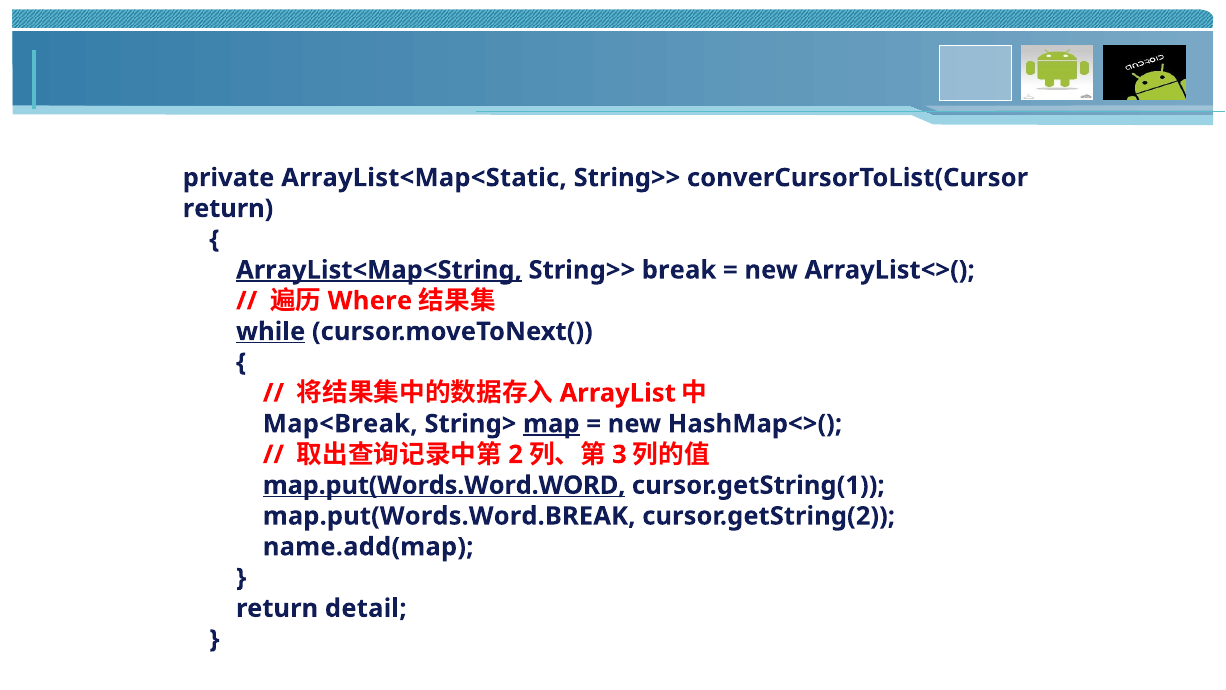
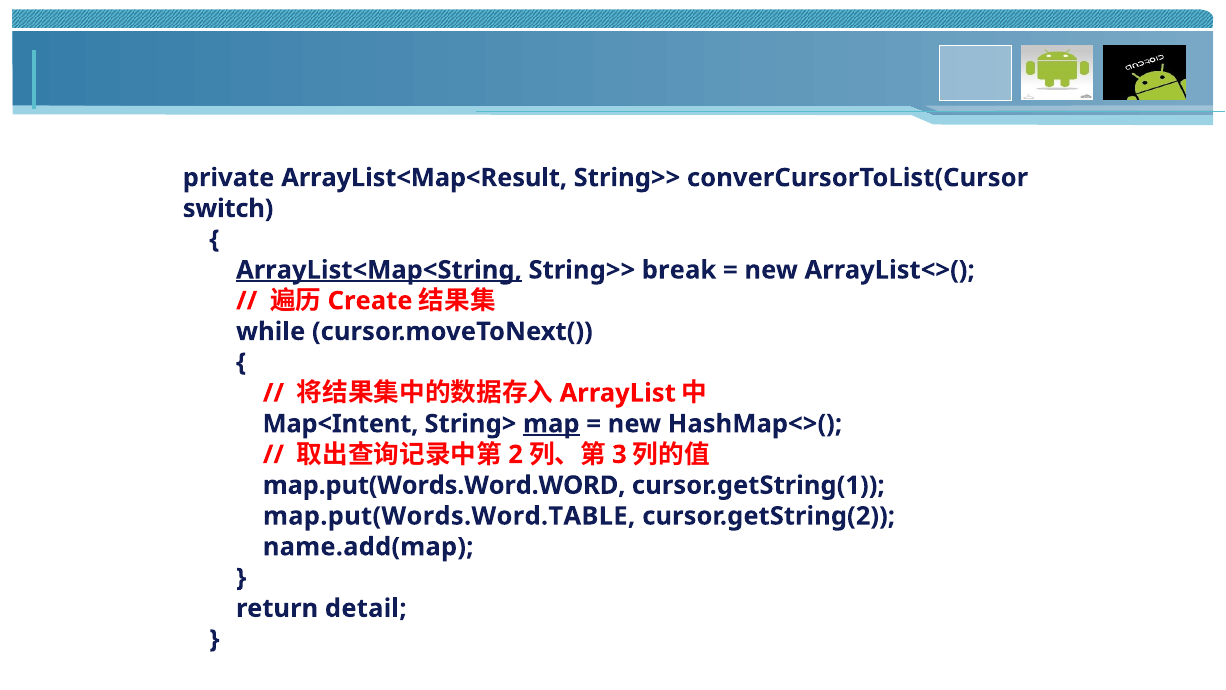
ArrayList<Map<Static: ArrayList<Map<Static -> ArrayList<Map<Result (424, 178)
return: return -> switch (228, 208)
Where: Where -> Create (370, 301)
while underline: present -> none (271, 331)
Map<Break: Map<Break -> Map<Intent (340, 424)
map.put(Words.Word.WORD underline: present -> none (444, 485)
map.put(Words.Word.BREAK: map.put(Words.Word.BREAK -> map.put(Words.Word.TABLE (449, 516)
